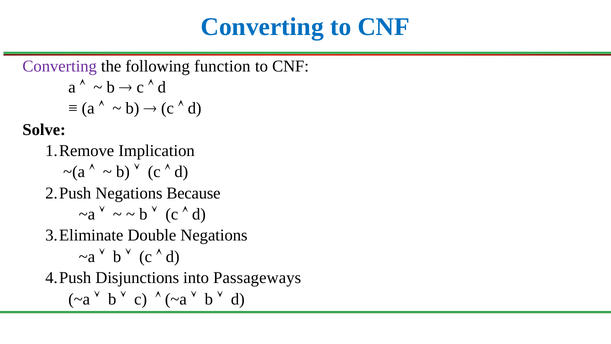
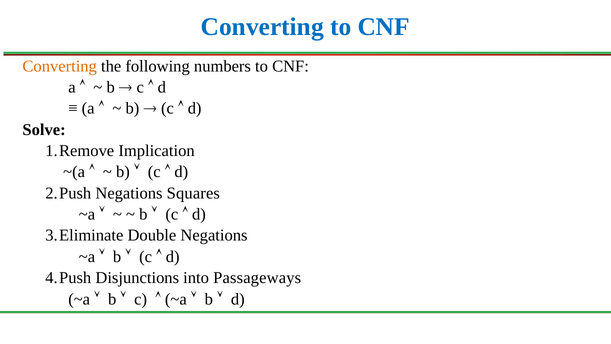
Converting colour: purple -> orange (60, 66)
function: function -> numbers (222, 66)
Because: Because -> Squares (193, 193)
